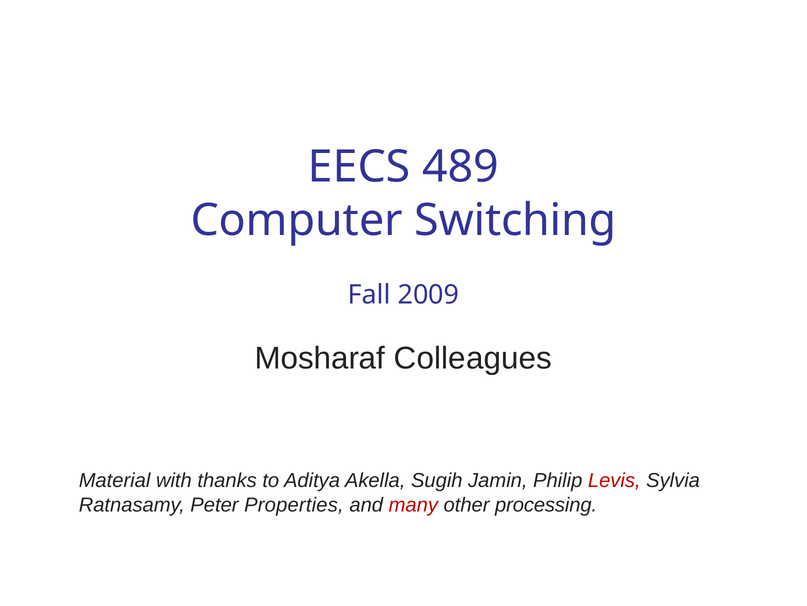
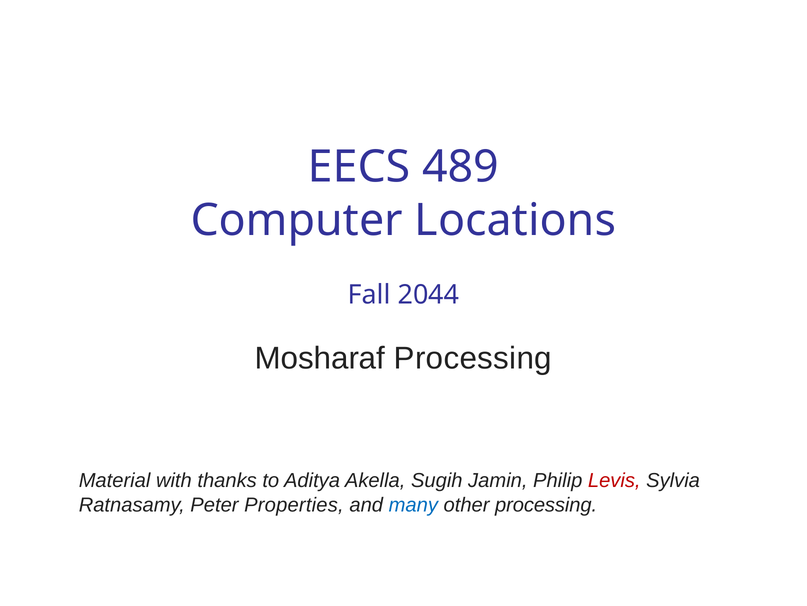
Switching: Switching -> Locations (515, 220)
2009: 2009 -> 2044 (428, 294)
Mosharaf Colleagues: Colleagues -> Processing (473, 358)
many colour: red -> blue (413, 504)
